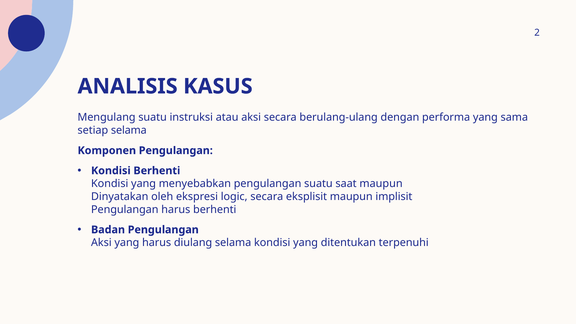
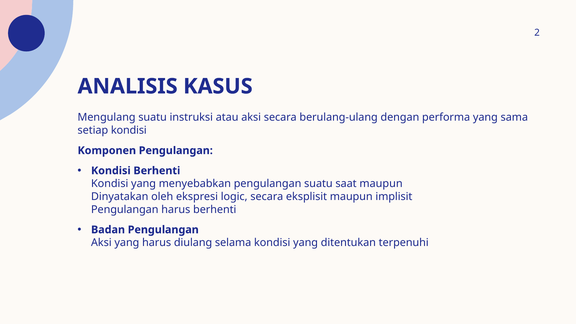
setiap selama: selama -> kondisi (129, 130)
